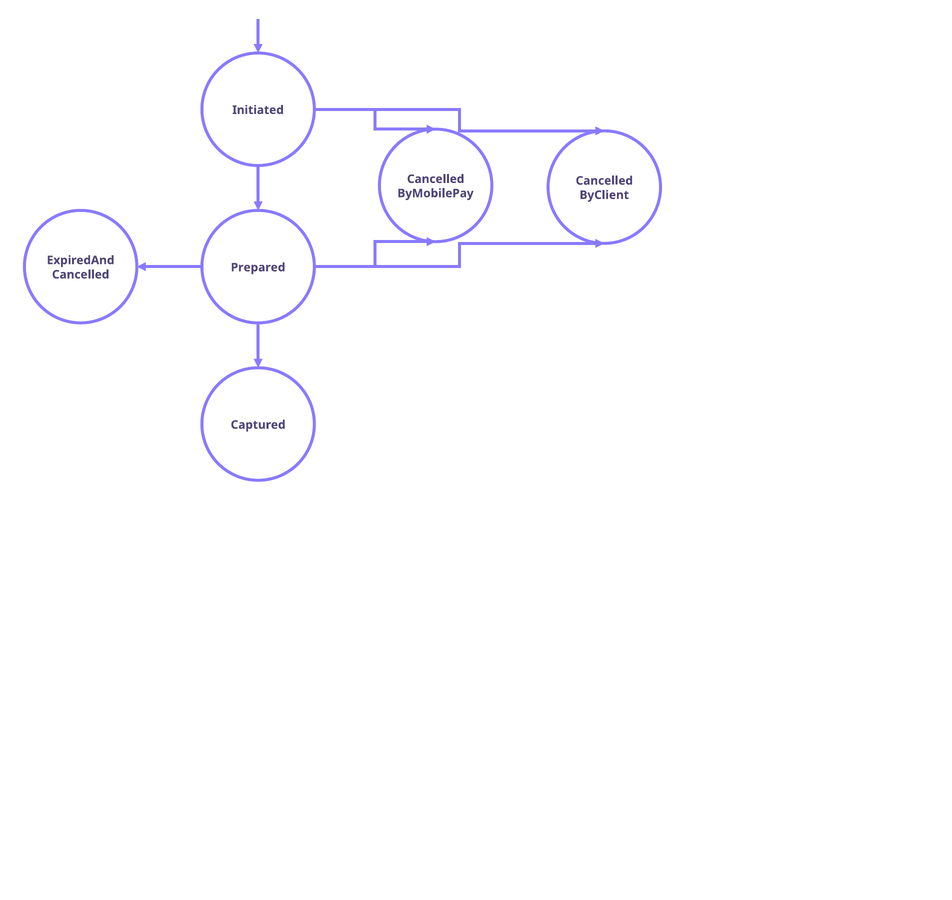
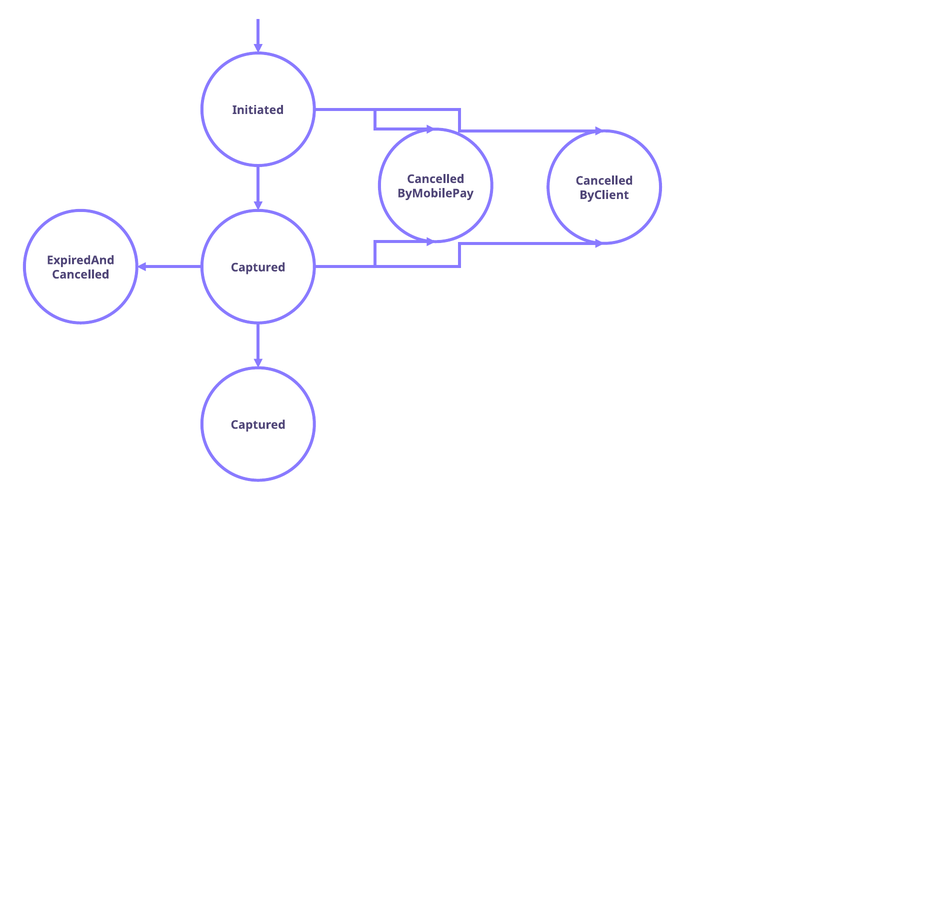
Prepared: Prepared -> Captured (258, 267)
